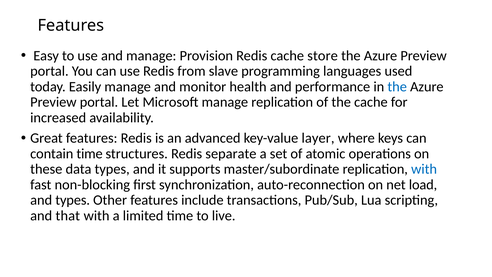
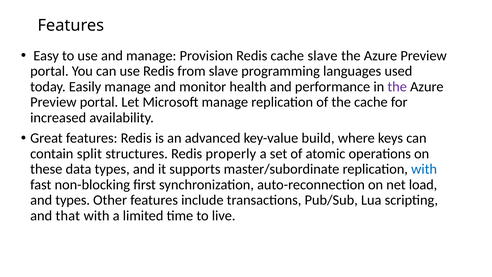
cache store: store -> slave (323, 56)
the colour: blue -> purple (397, 87)
layer: layer -> build (318, 138)
contain time: time -> split (89, 154)
separate: separate -> properly (231, 154)
